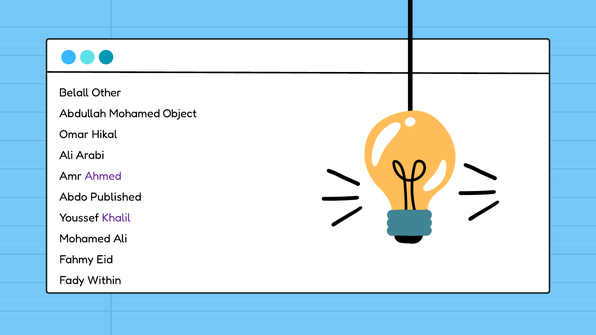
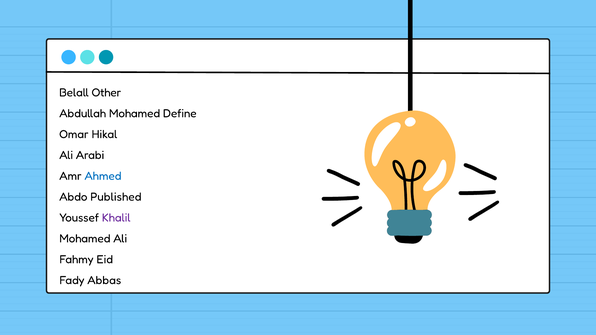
Object: Object -> Define (180, 113)
Ahmed colour: purple -> blue (103, 176)
Within: Within -> Abbas (104, 280)
